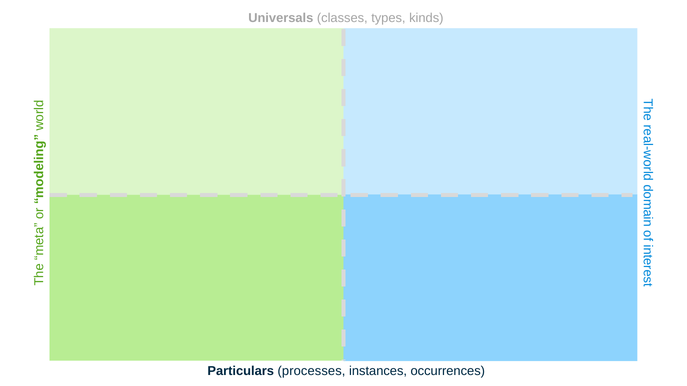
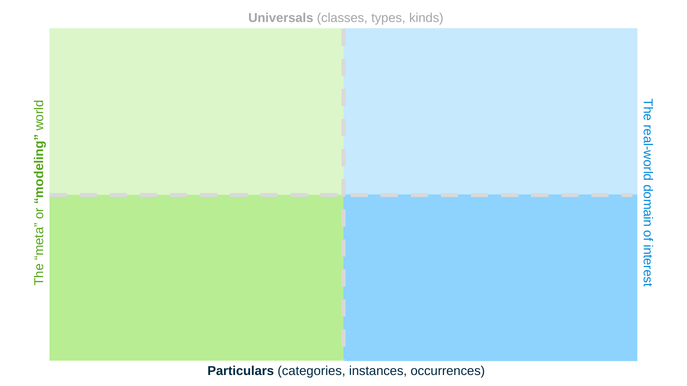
processes: processes -> categories (312, 372)
